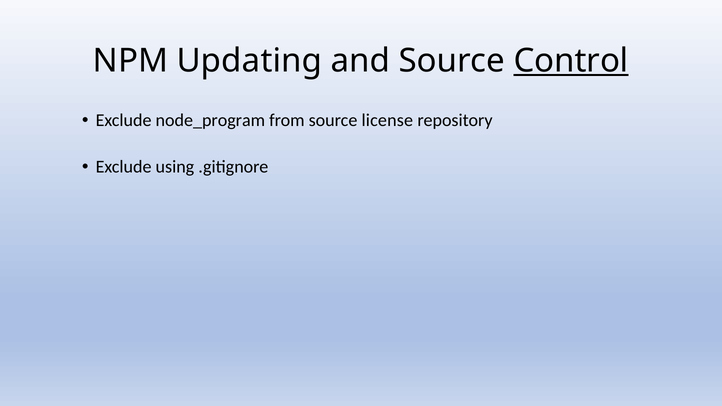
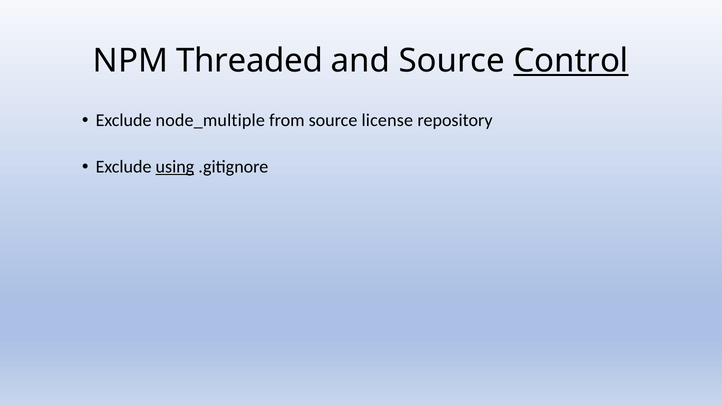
Updating: Updating -> Threaded (250, 61)
node_program: node_program -> node_multiple (210, 120)
using underline: none -> present (175, 167)
